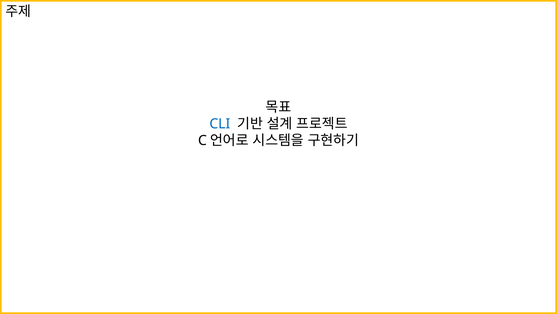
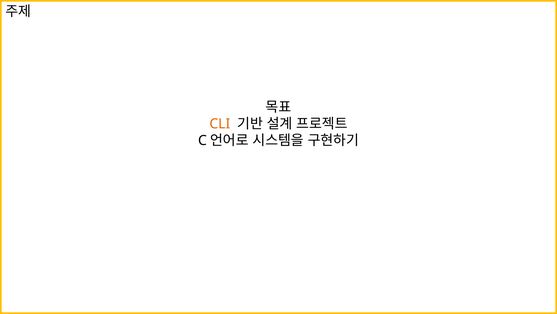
CLI colour: blue -> orange (220, 124)
